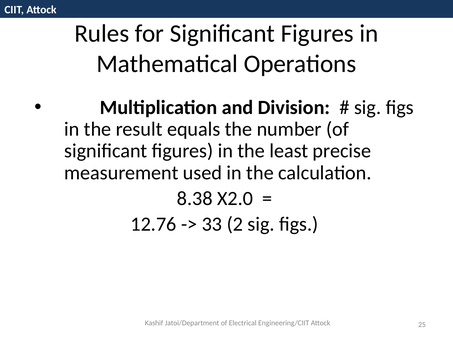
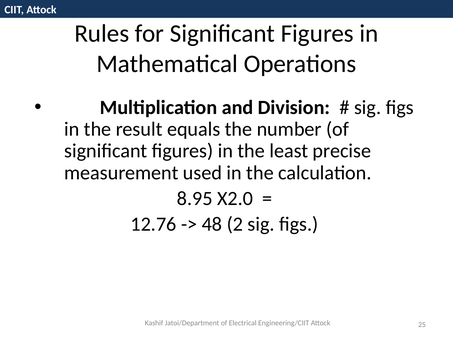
8.38: 8.38 -> 8.95 (195, 198)
33: 33 -> 48 (212, 224)
